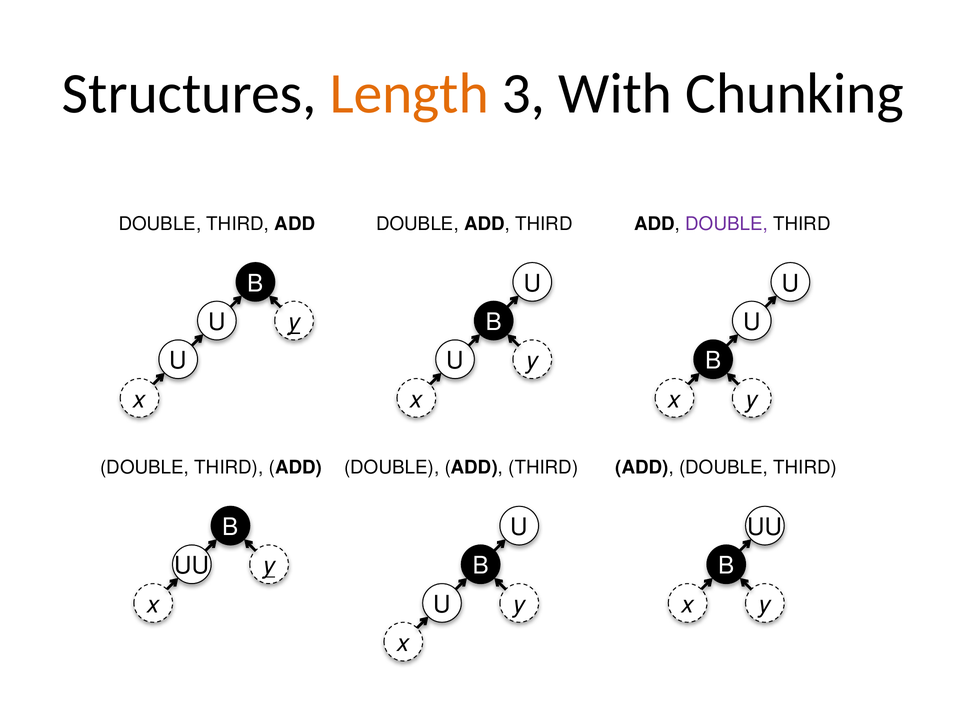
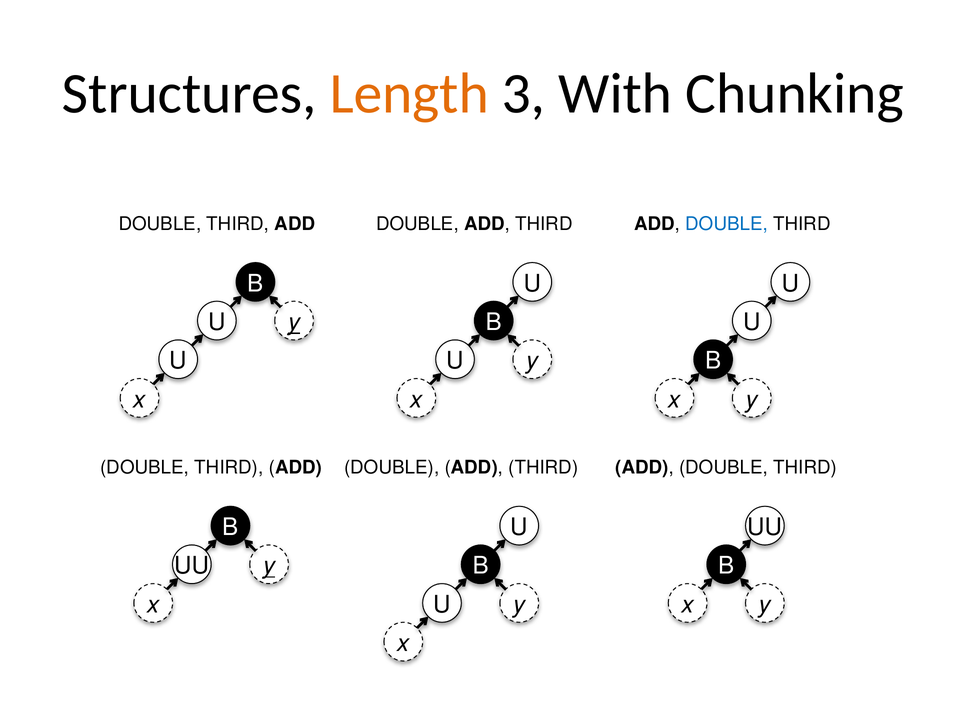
DOUBLE colour: purple -> blue (727, 224)
